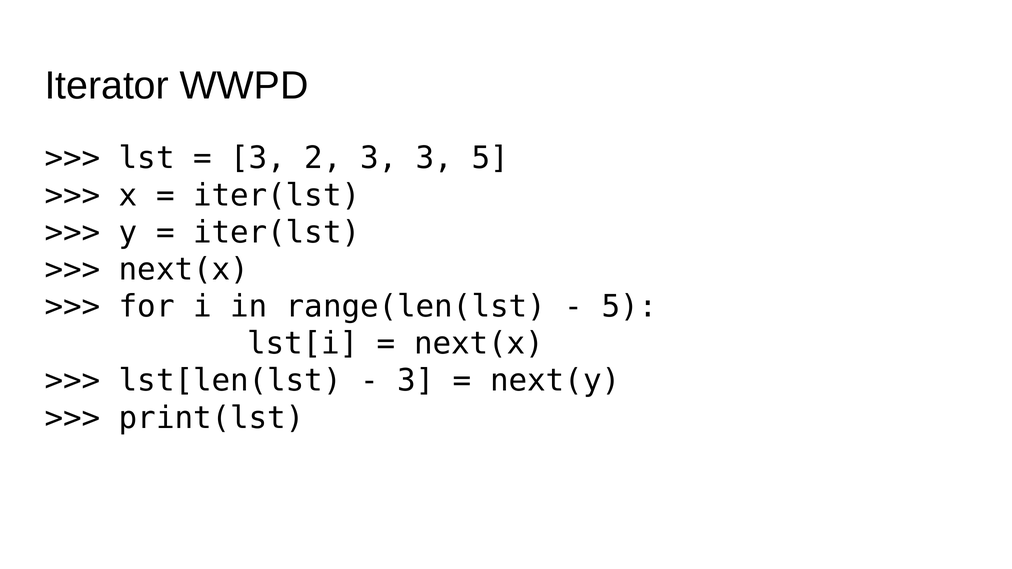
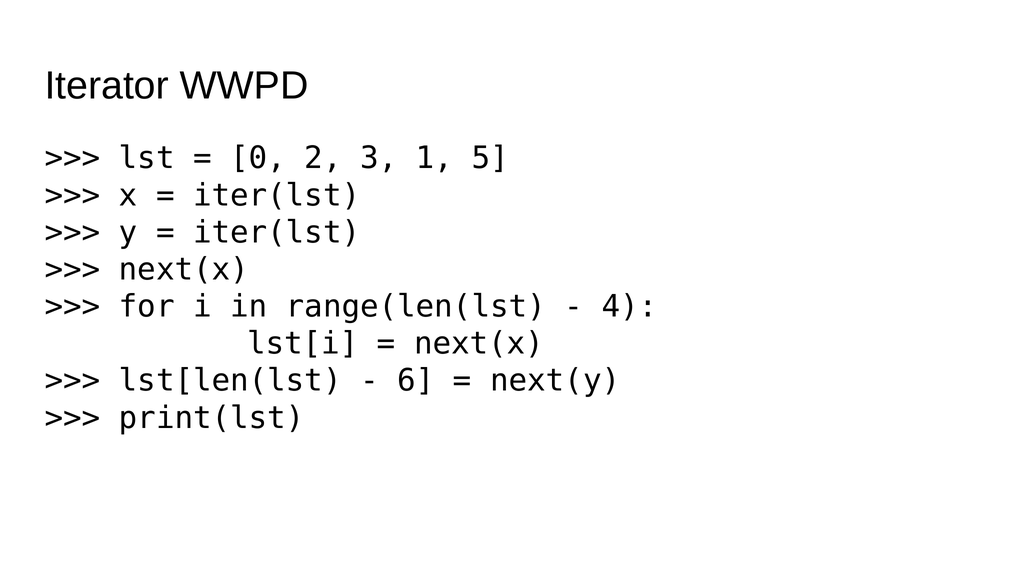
3: 3 -> 0 (258, 158)
3 3: 3 -> 1 (434, 158)
5: 5 -> 4 (629, 307)
3: 3 -> 6 (416, 381)
